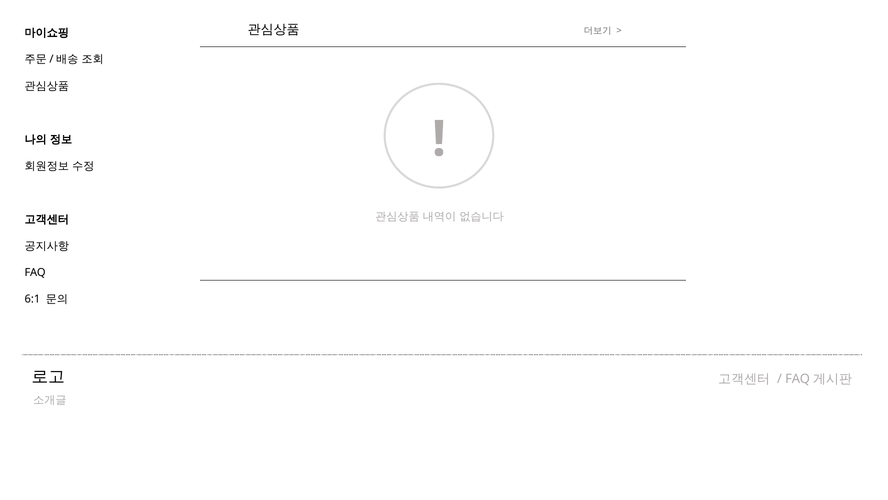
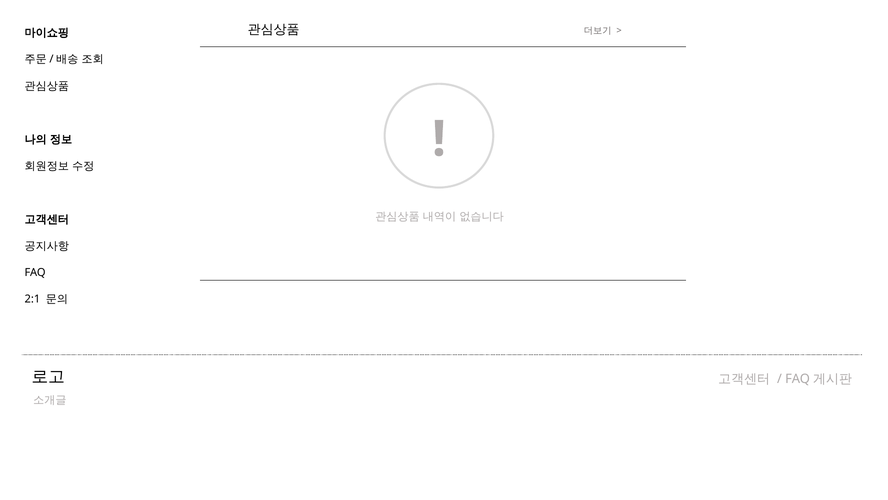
6:1: 6:1 -> 2:1 (32, 299)
